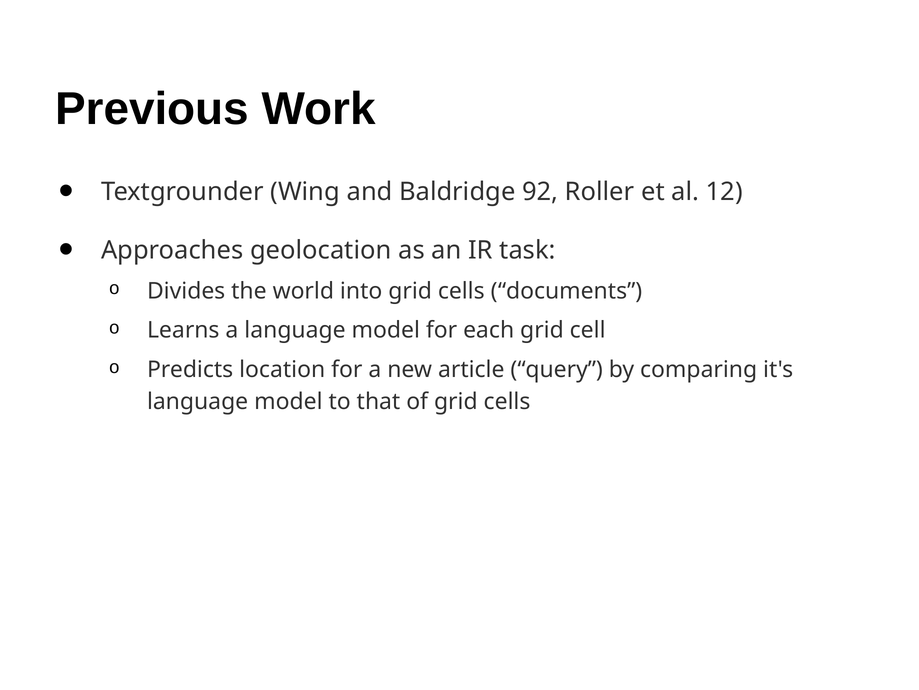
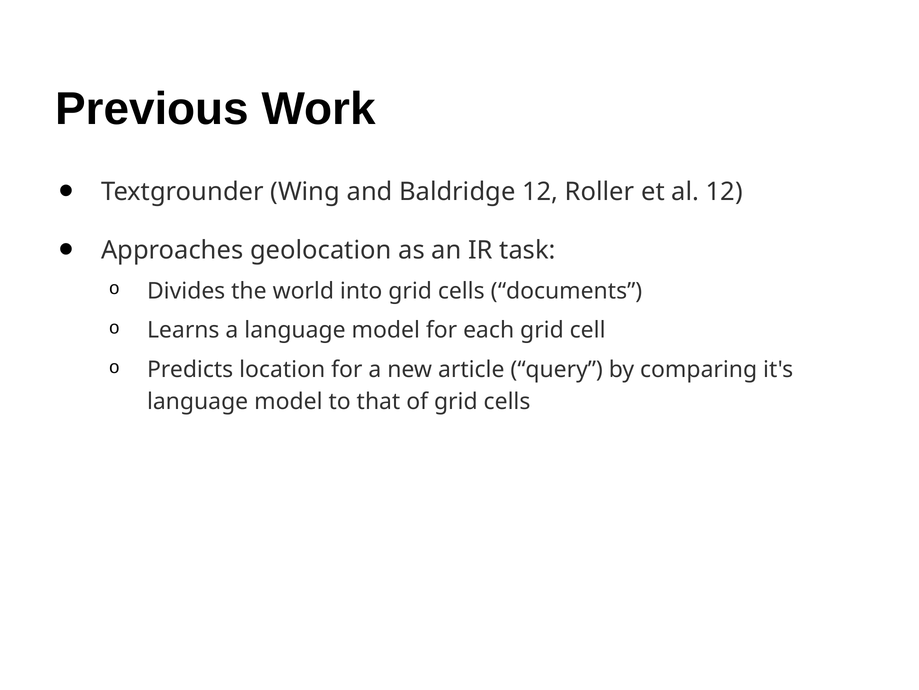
Baldridge 92: 92 -> 12 (540, 192)
